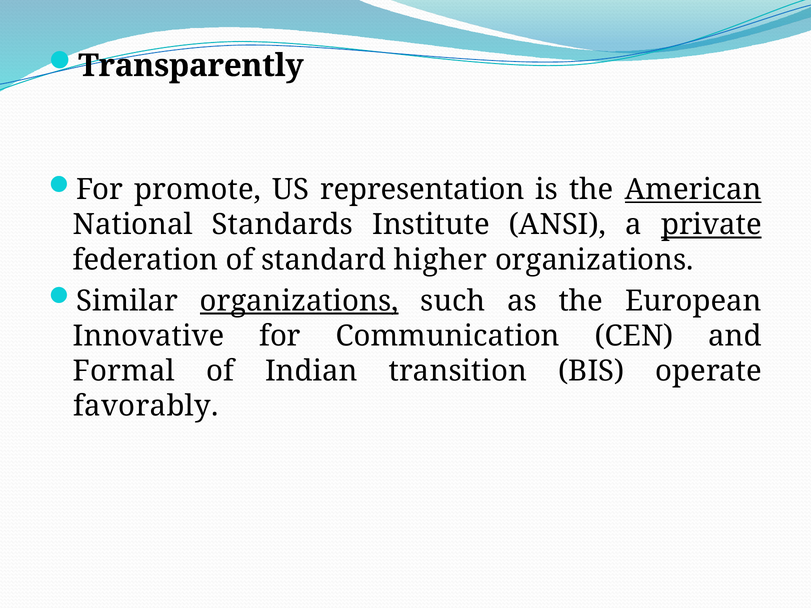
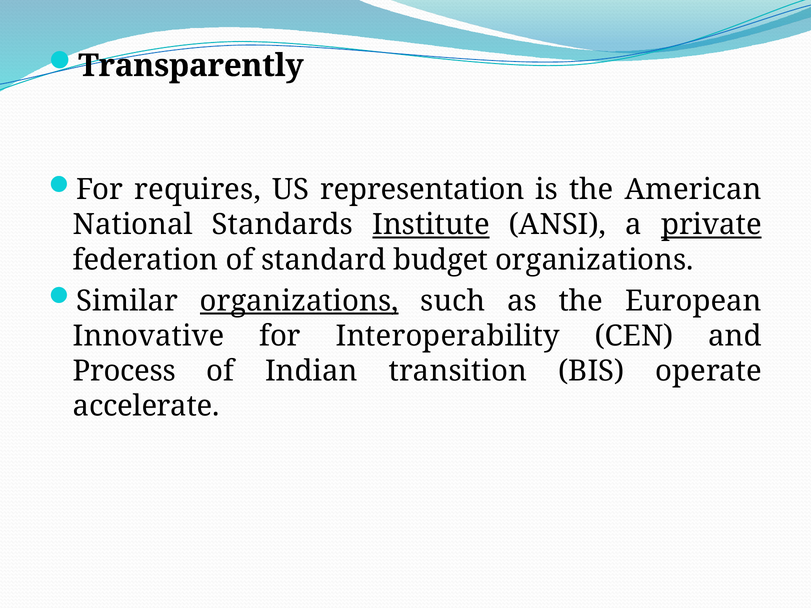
promote: promote -> requires (198, 190)
American underline: present -> none (693, 190)
Institute underline: none -> present (431, 225)
higher: higher -> budget (441, 260)
Communication: Communication -> Interoperability (448, 336)
Formal: Formal -> Process (124, 371)
favorably: favorably -> accelerate (146, 406)
